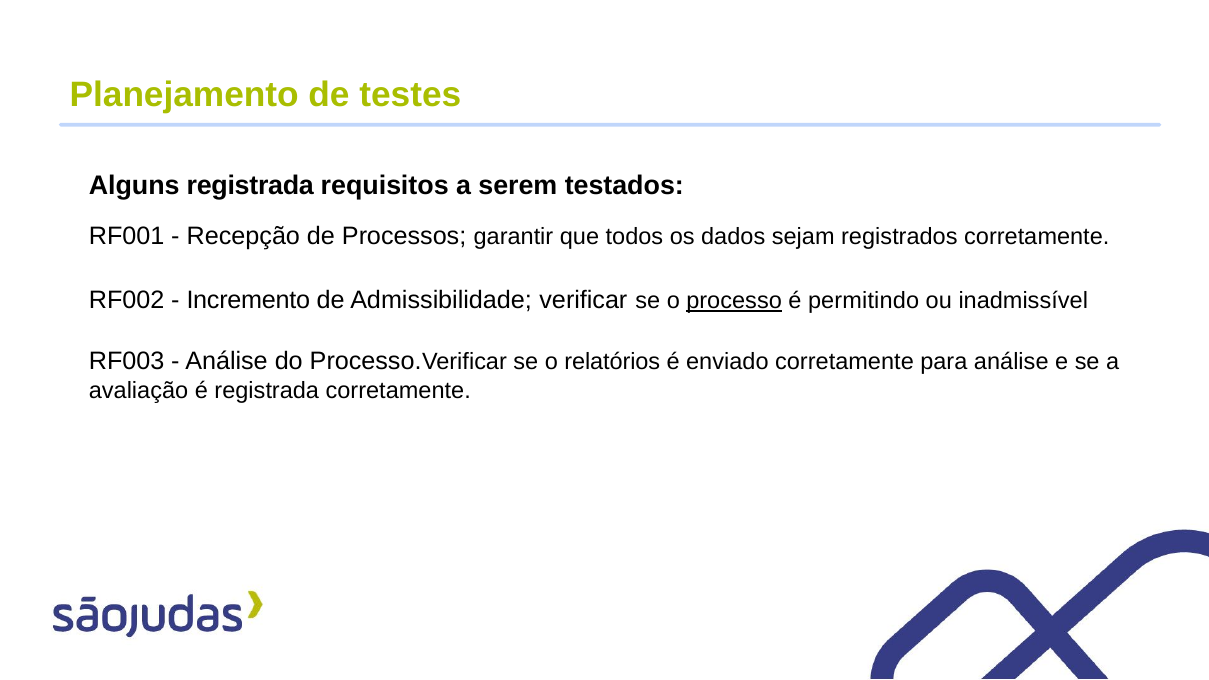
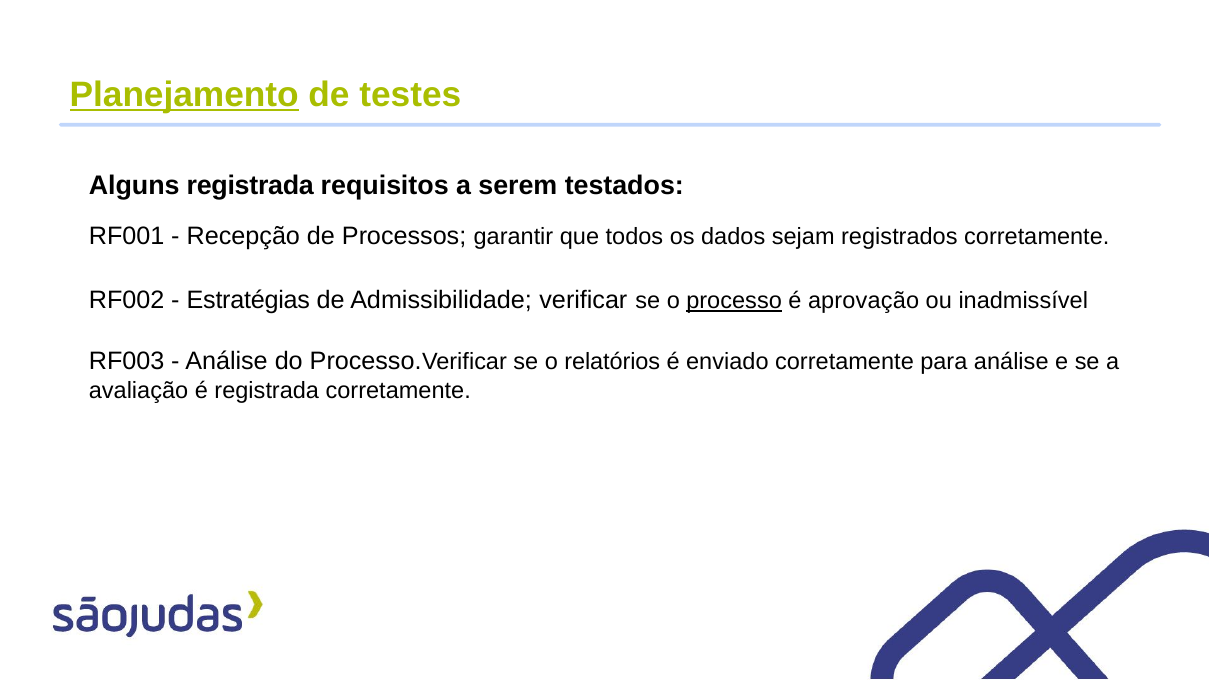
Planejamento underline: none -> present (184, 95)
Incremento: Incremento -> Estratégias (248, 300)
permitindo: permitindo -> aprovação (864, 301)
